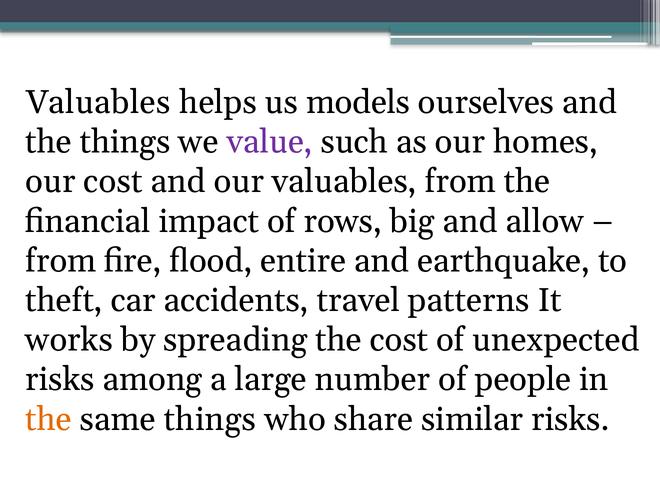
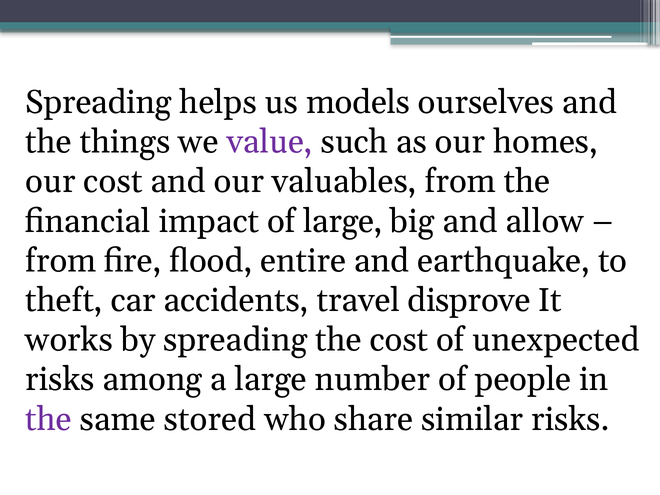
Valuables: Valuables -> Spreading (99, 102)
of rows: rows -> large (343, 221)
patterns: patterns -> disprove (469, 300)
the colour: orange -> purple (49, 419)
same things: things -> stored (210, 419)
